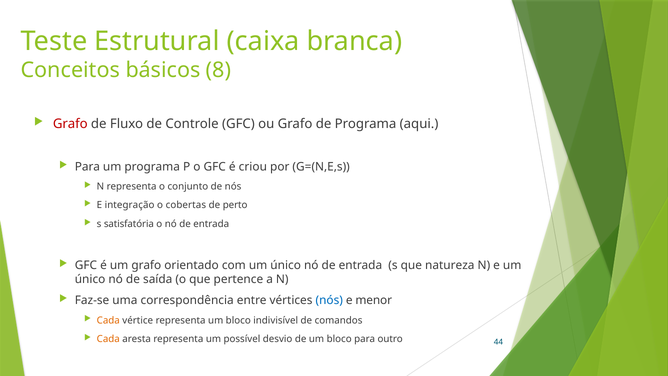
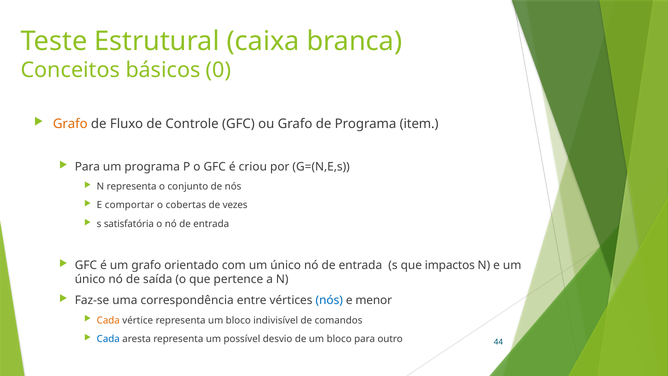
8: 8 -> 0 (219, 70)
Grafo colour: red -> orange (70, 124)
aqui: aqui -> item (419, 124)
integração: integração -> comportar (130, 205)
perto: perto -> vezes (235, 205)
natureza: natureza -> impactos (450, 265)
Cada colour: orange -> blue (108, 339)
